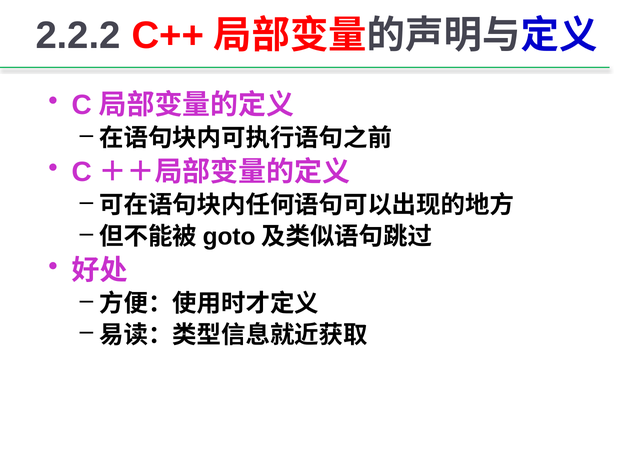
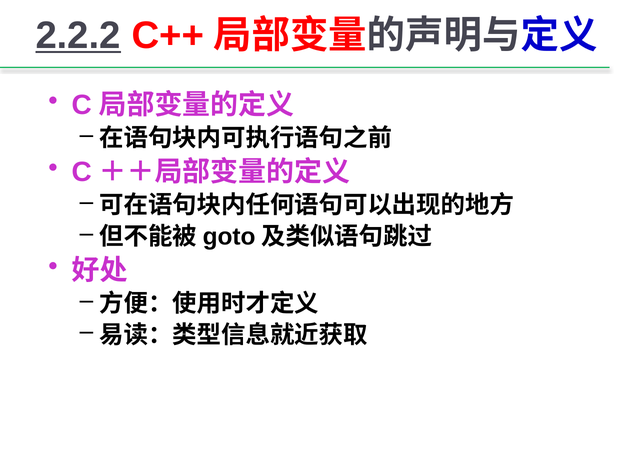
2.2.2 underline: none -> present (78, 35)
